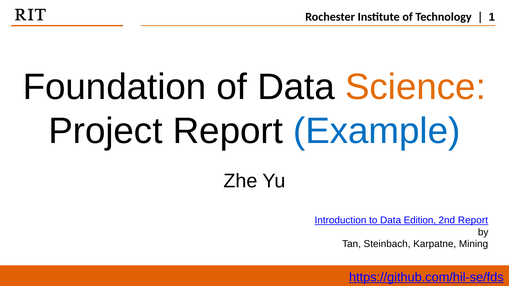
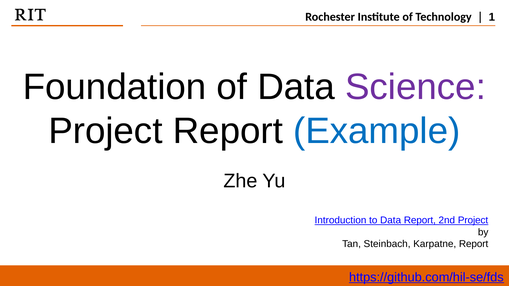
Science colour: orange -> purple (415, 87)
Data Edition: Edition -> Report (420, 220)
2nd Report: Report -> Project (473, 220)
Karpatne Mining: Mining -> Report (474, 244)
